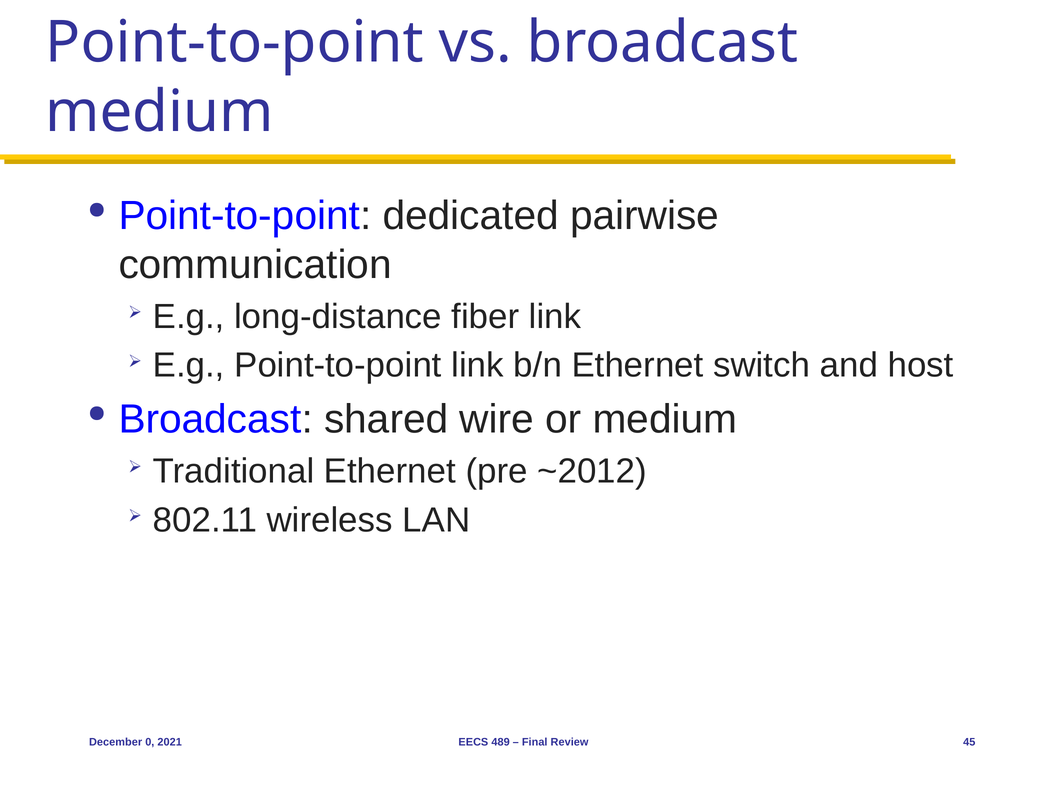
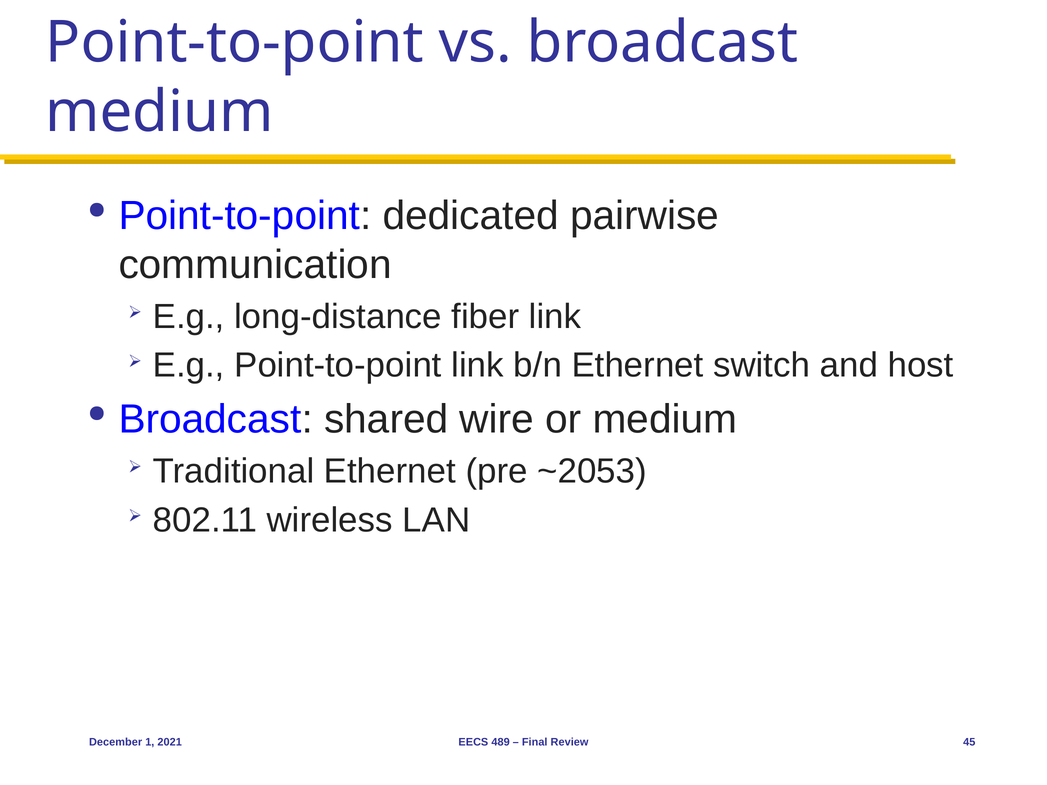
~2012: ~2012 -> ~2053 (592, 471)
0: 0 -> 1 (150, 742)
